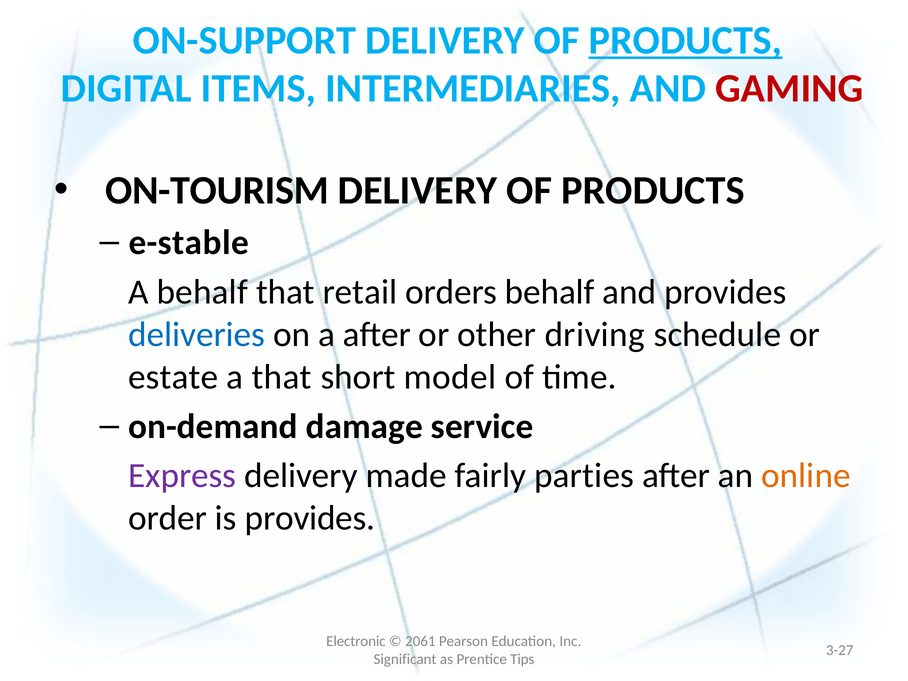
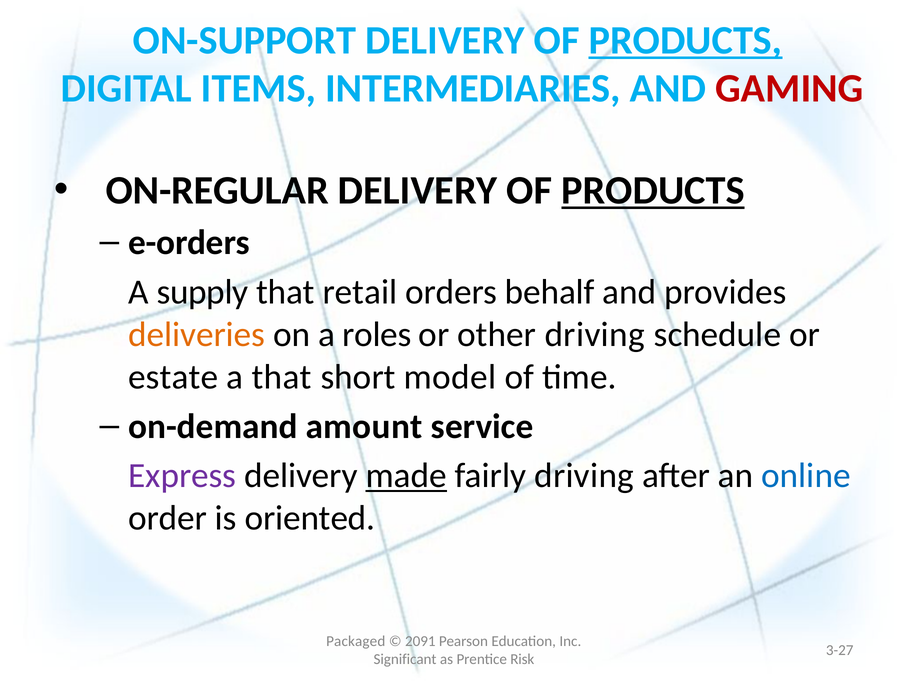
ON-TOURISM: ON-TOURISM -> ON-REGULAR (217, 190)
PRODUCTS underline: none -> present (653, 190)
e-stable: e-stable -> e-orders (189, 243)
A behalf: behalf -> supply (202, 292)
deliveries colour: blue -> orange (197, 334)
a after: after -> roles (377, 334)
damage: damage -> amount (364, 426)
made underline: none -> present (406, 476)
fairly parties: parties -> driving (584, 476)
online colour: orange -> blue (806, 476)
is provides: provides -> oriented (310, 518)
Electronic: Electronic -> Packaged (356, 641)
2061: 2061 -> 2091 (420, 641)
Tips: Tips -> Risk (522, 659)
